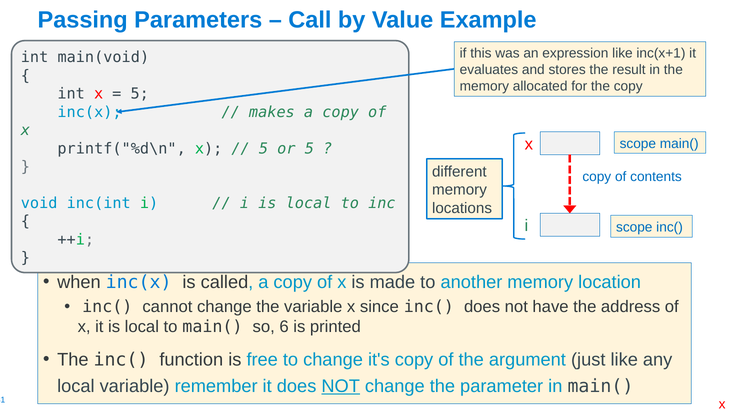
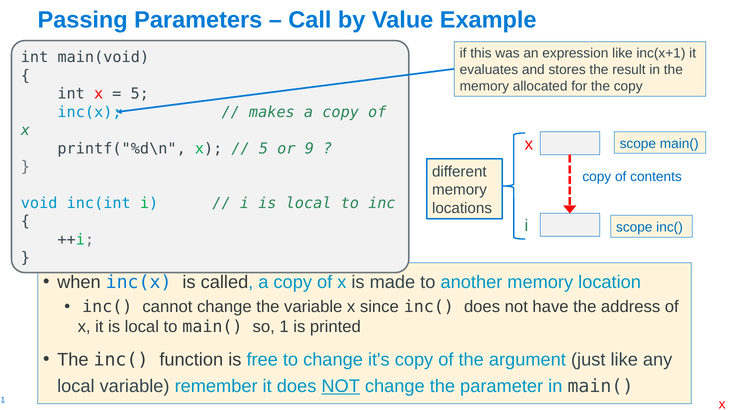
or 5: 5 -> 9 (309, 149)
6: 6 -> 1 (284, 327)
